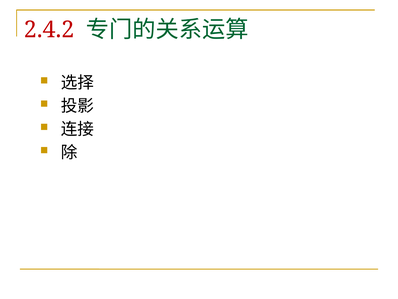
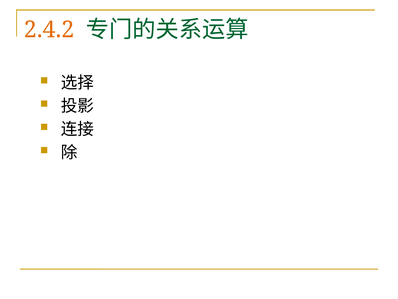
2.4.2 colour: red -> orange (49, 30)
